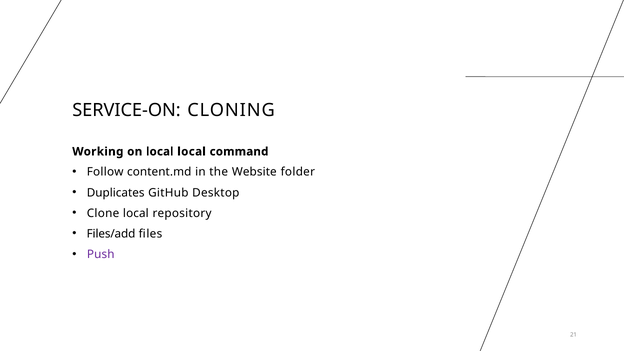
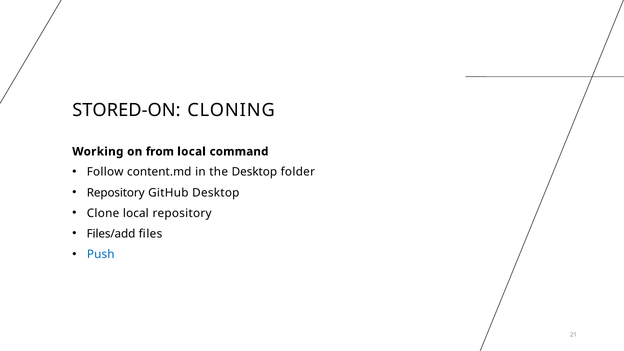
SERVICE-ON: SERVICE-ON -> STORED-ON (126, 110)
on local: local -> from (160, 152)
the Website: Website -> Desktop (254, 172)
Duplicates: Duplicates -> Repository (116, 193)
Push colour: purple -> blue (101, 254)
